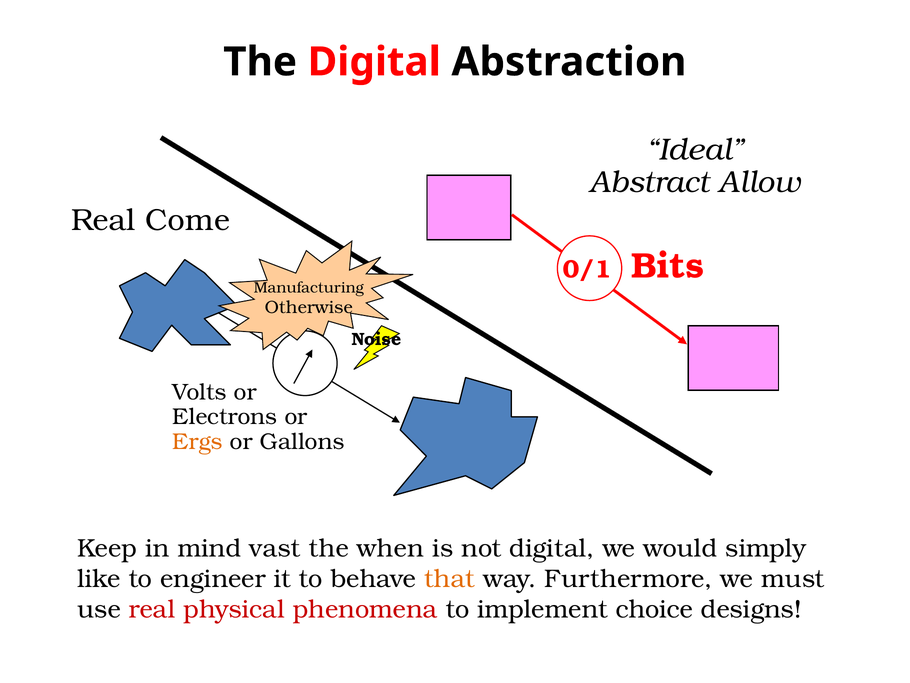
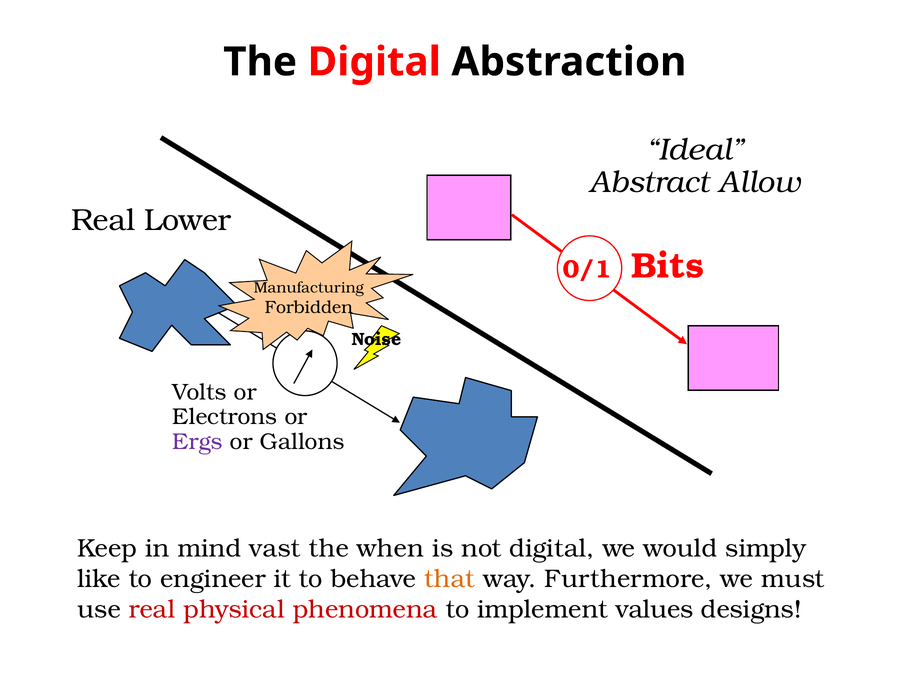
Come: Come -> Lower (188, 220)
Otherwise: Otherwise -> Forbidden (309, 307)
Ergs colour: orange -> purple (198, 441)
choice: choice -> values (654, 609)
